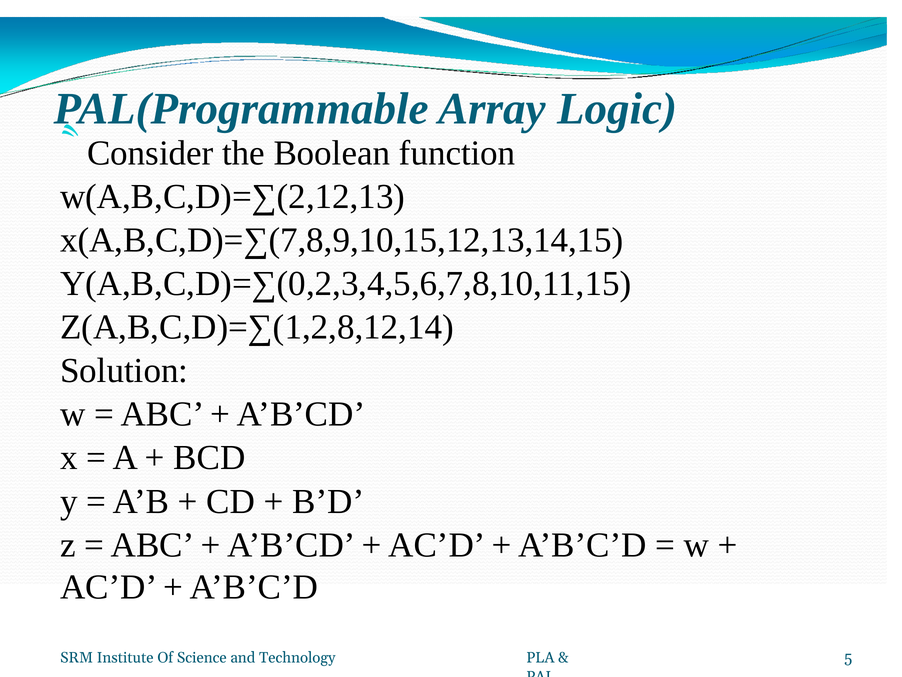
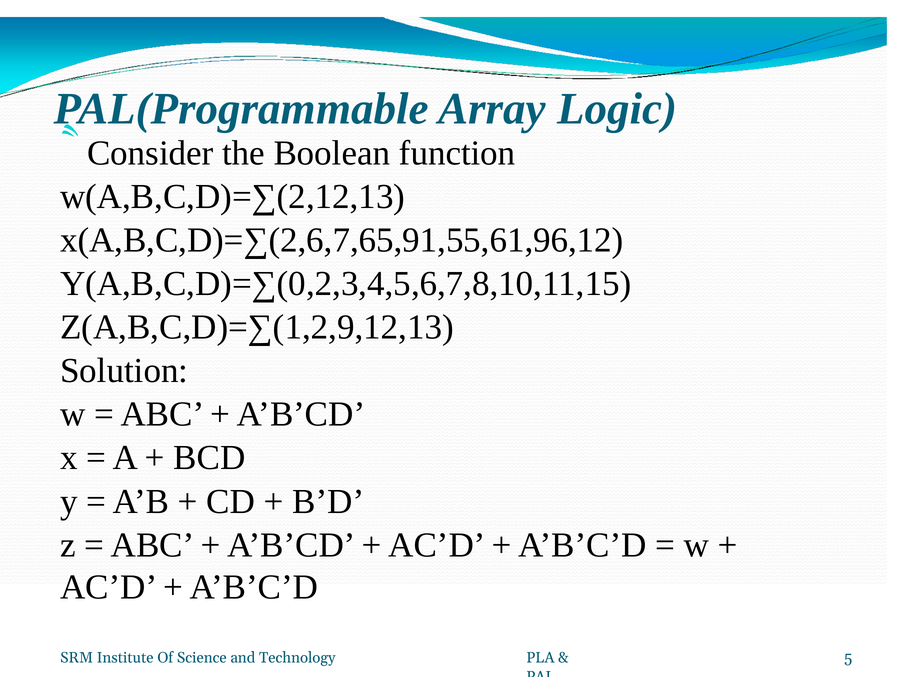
x(A,B,C,D)=∑(7,8,9,10,15,12,13,14,15: x(A,B,C,D)=∑(7,8,9,10,15,12,13,14,15 -> x(A,B,C,D)=∑(2,6,7,65,91,55,61,96,12 (342, 240)
Z(A,B,C,D)=∑(1,2,8,12,14: Z(A,B,C,D)=∑(1,2,8,12,14 -> Z(A,B,C,D)=∑(1,2,9,12,13 (257, 327)
